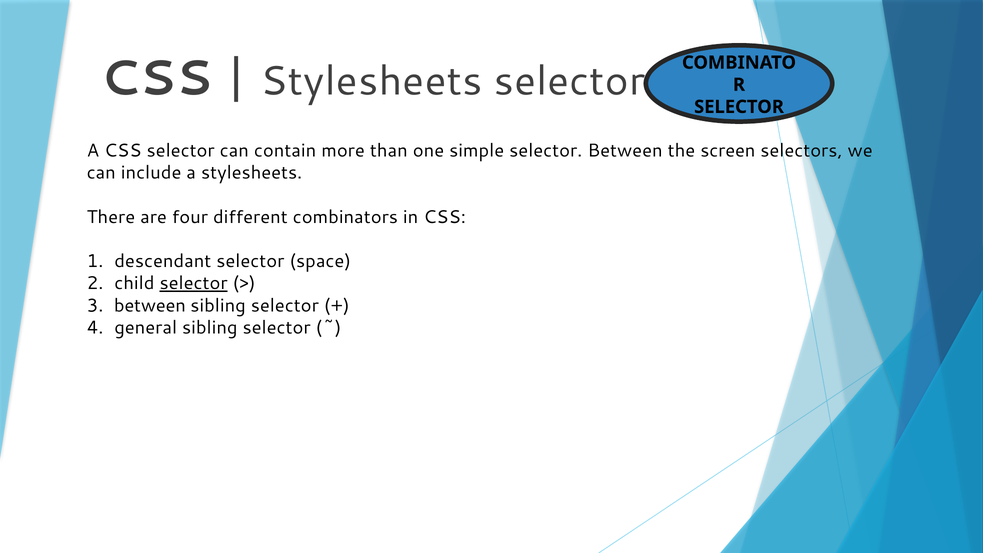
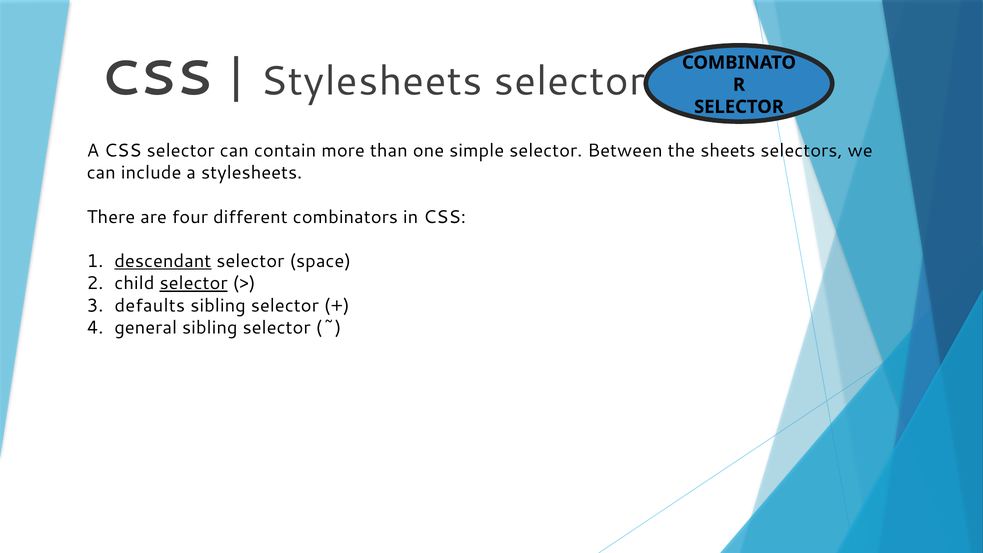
screen: screen -> sheets (728, 151)
descendant underline: none -> present (163, 261)
between: between -> defaults (150, 305)
